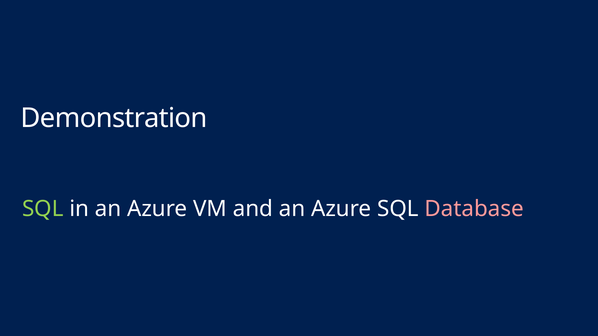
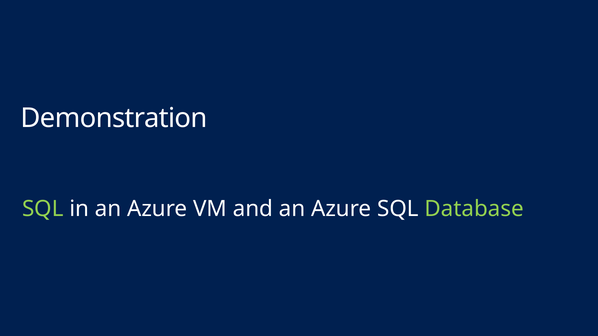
Database colour: pink -> light green (474, 209)
